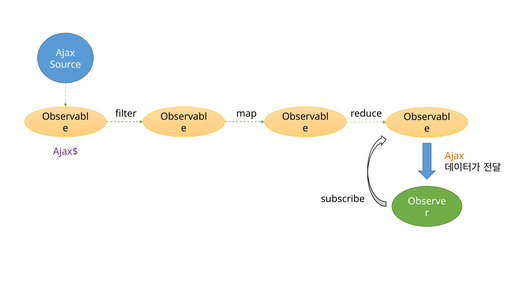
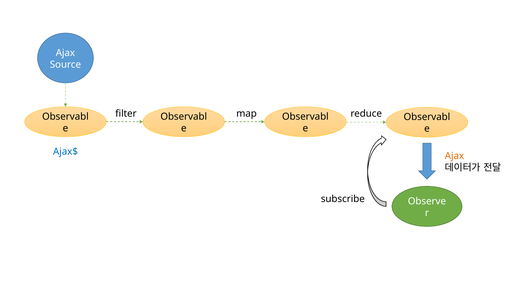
Ajax$ colour: purple -> blue (65, 152)
